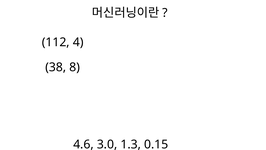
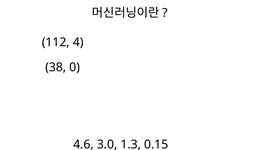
8: 8 -> 0 (75, 67)
